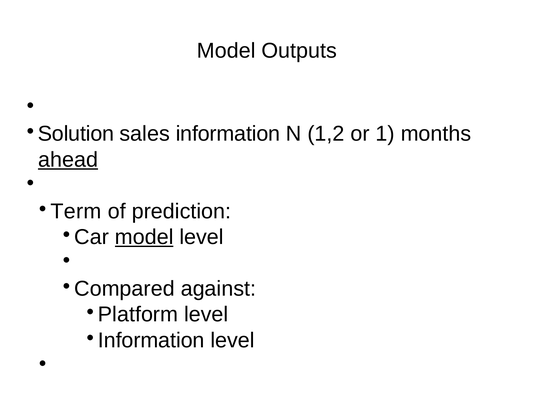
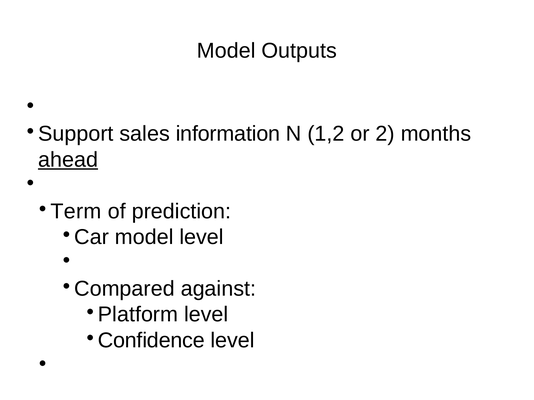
Solution: Solution -> Support (76, 134)
1: 1 -> 2 (385, 134)
model underline: present -> none (144, 237)
Information: Information -> Confidence (151, 341)
